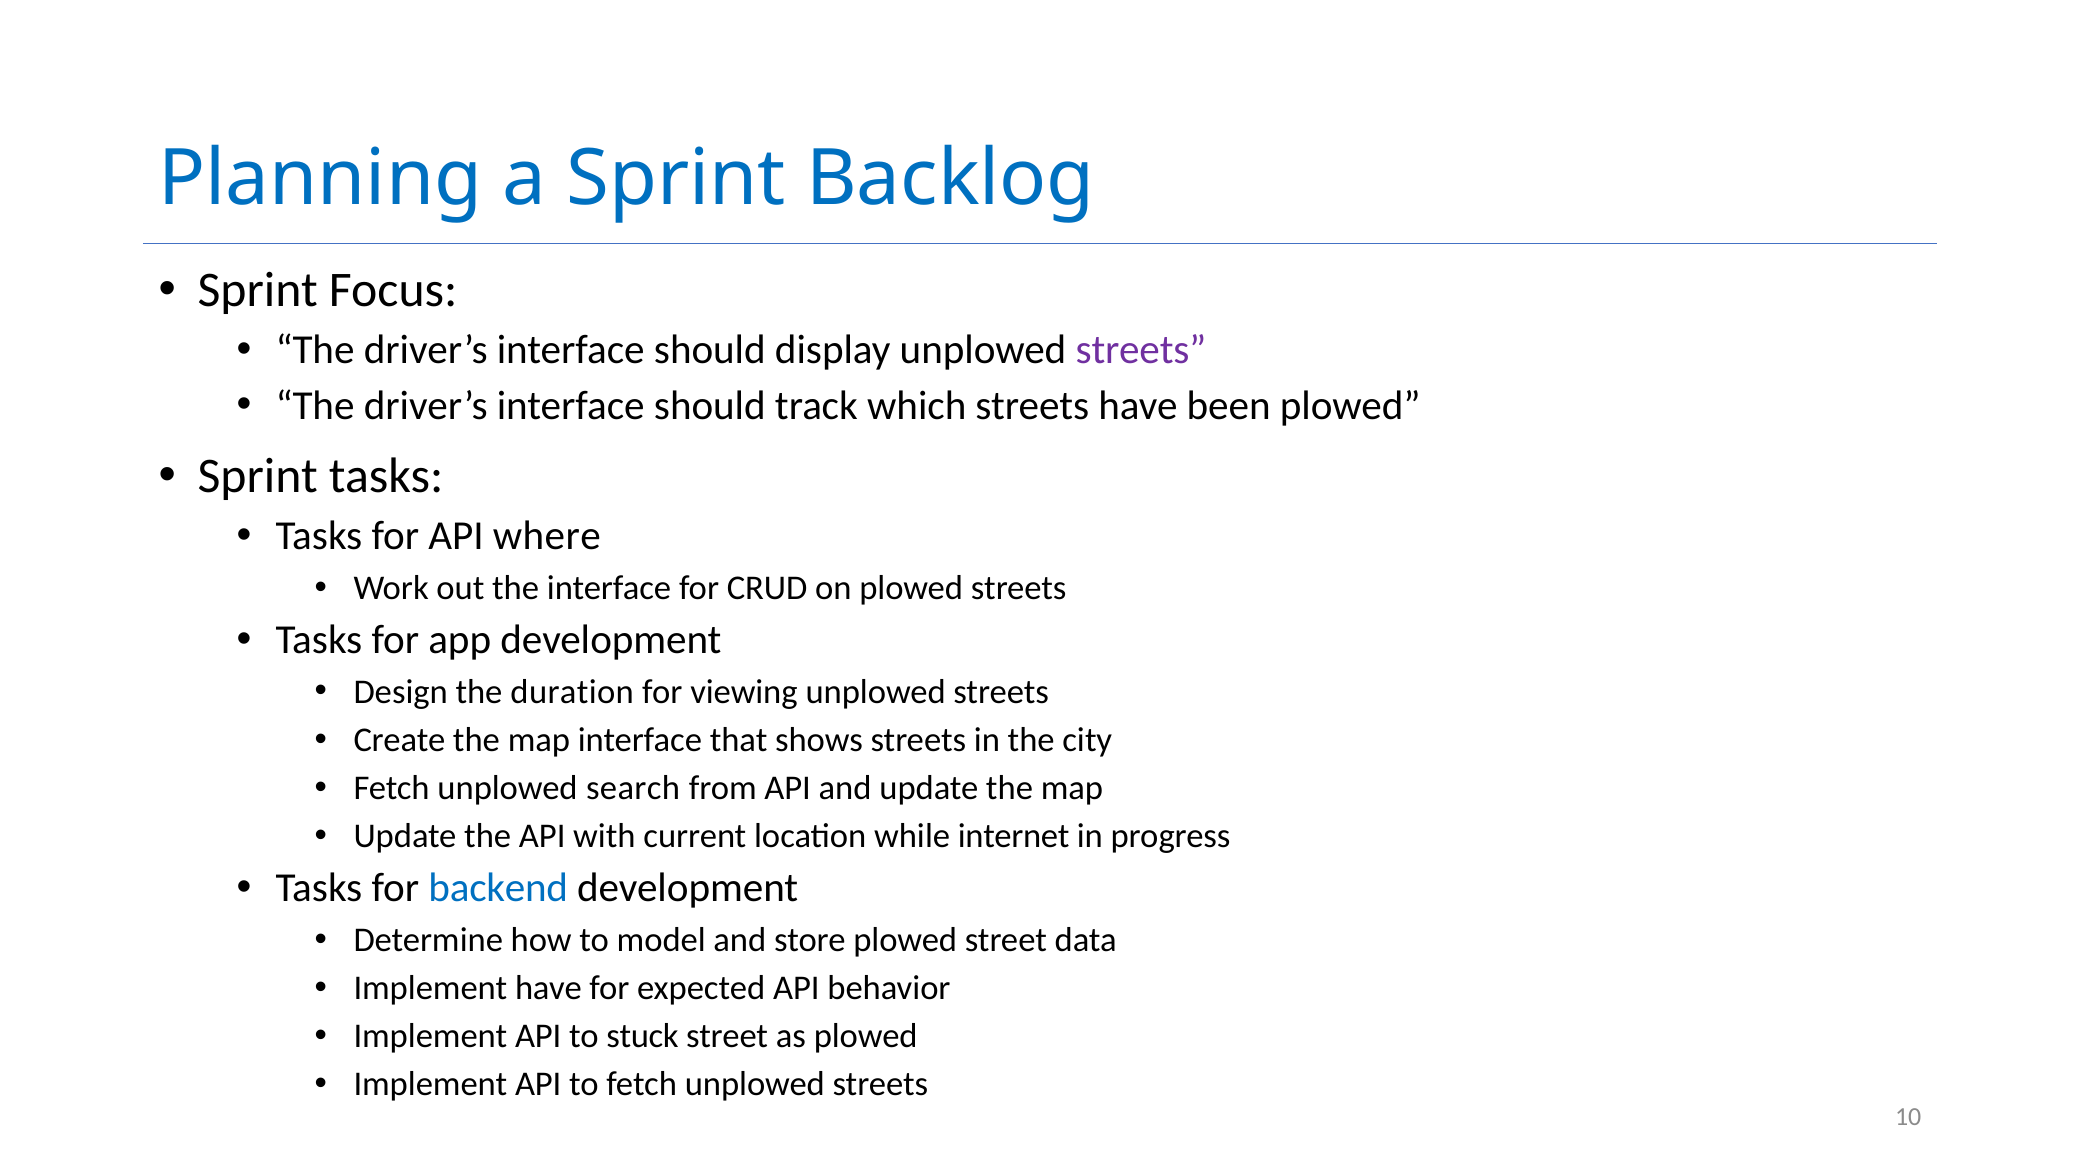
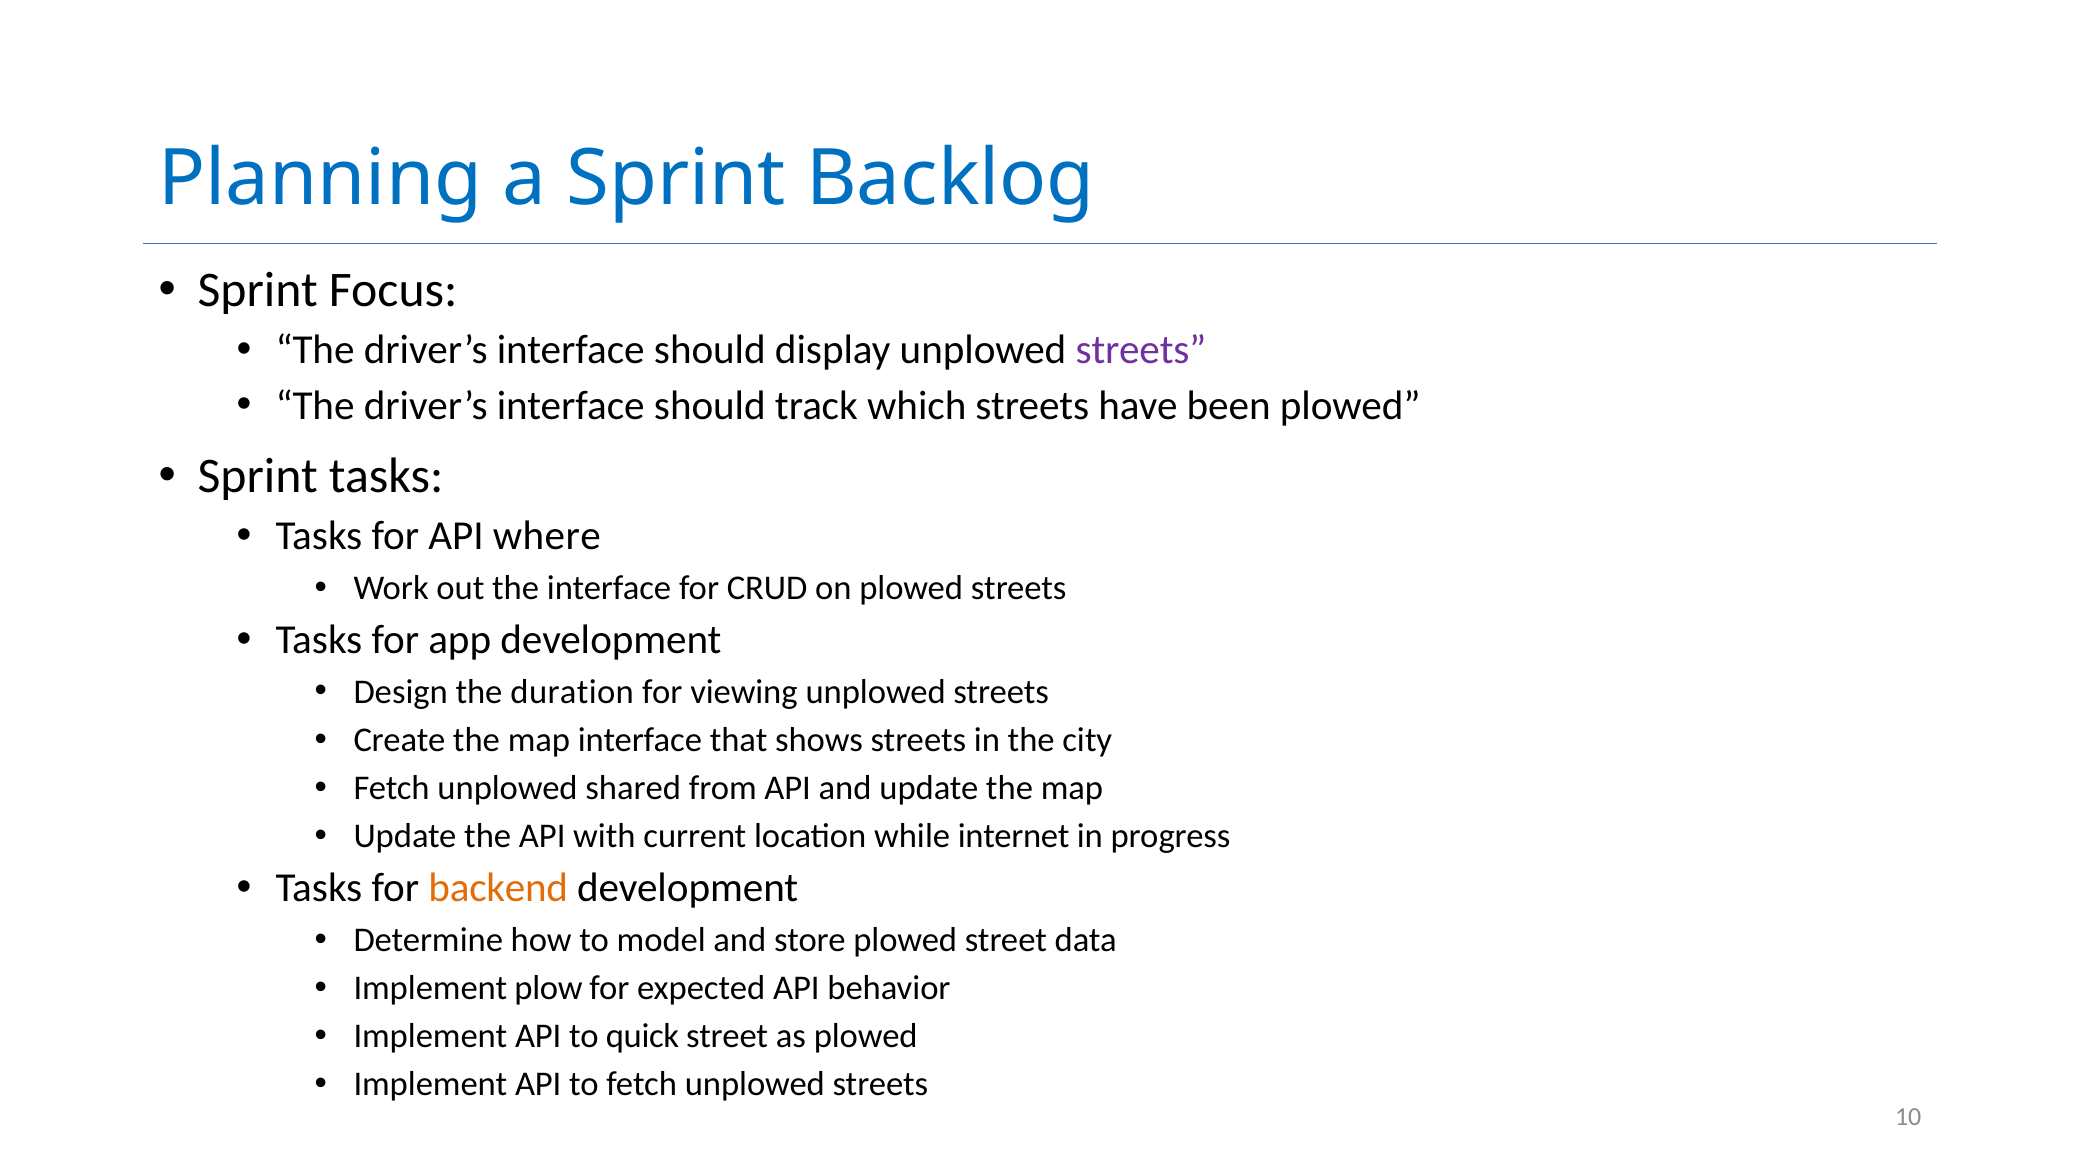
search: search -> shared (633, 788)
backend colour: blue -> orange (498, 888)
Implement have: have -> plow (548, 988)
stuck: stuck -> quick (643, 1036)
